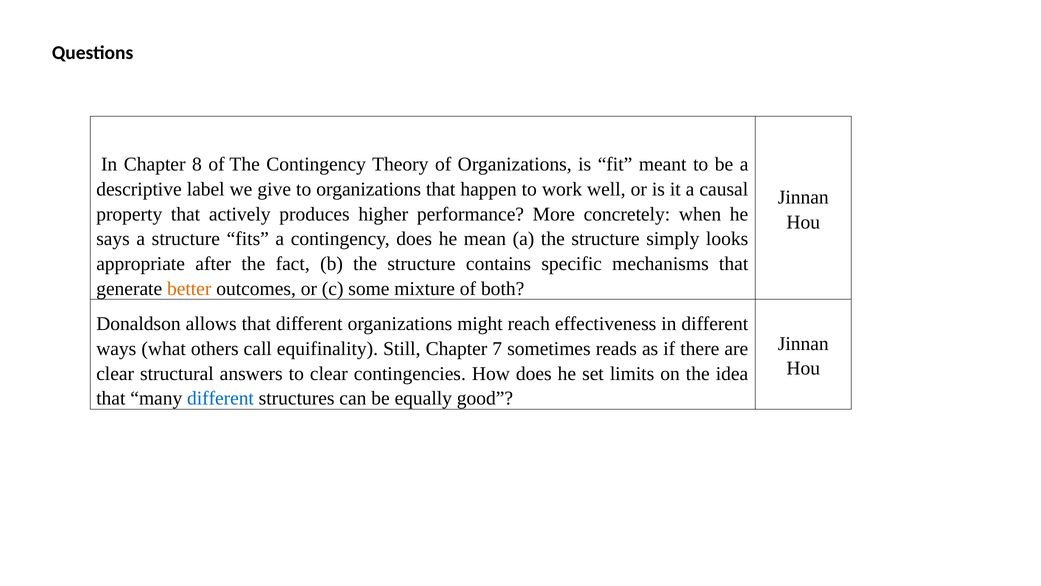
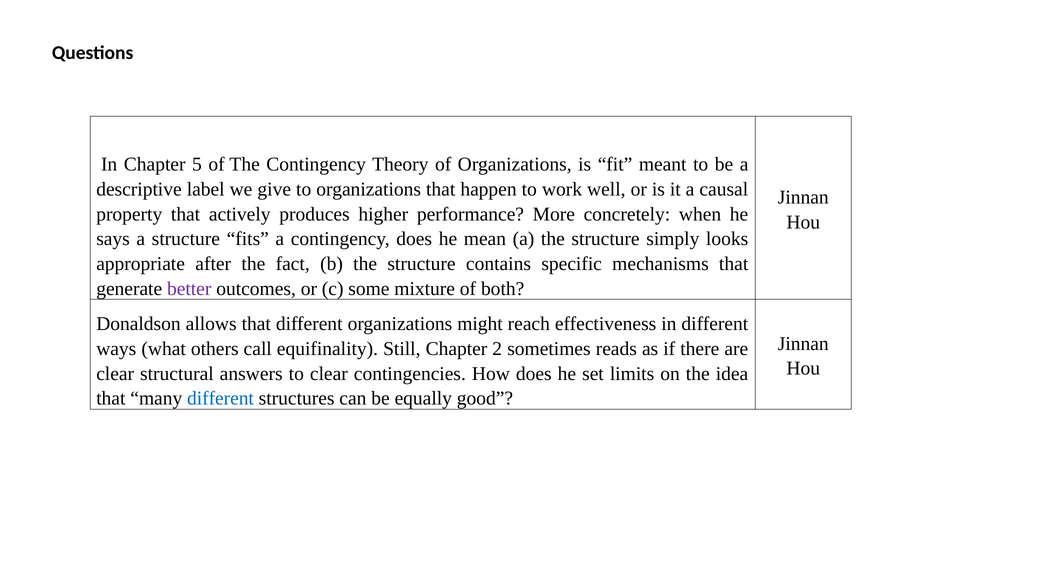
8: 8 -> 5 (197, 164)
better colour: orange -> purple (189, 288)
7: 7 -> 2 (497, 348)
